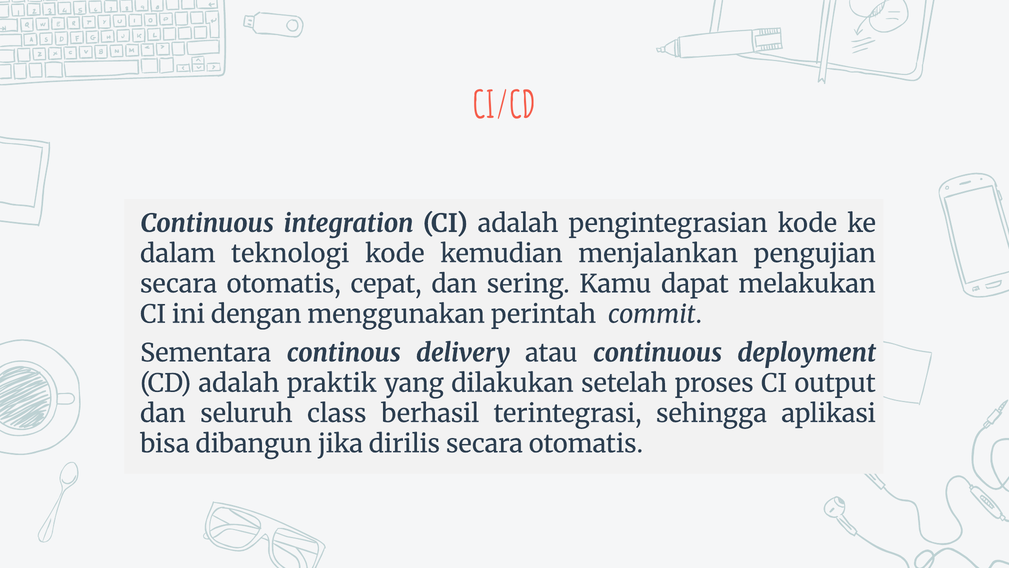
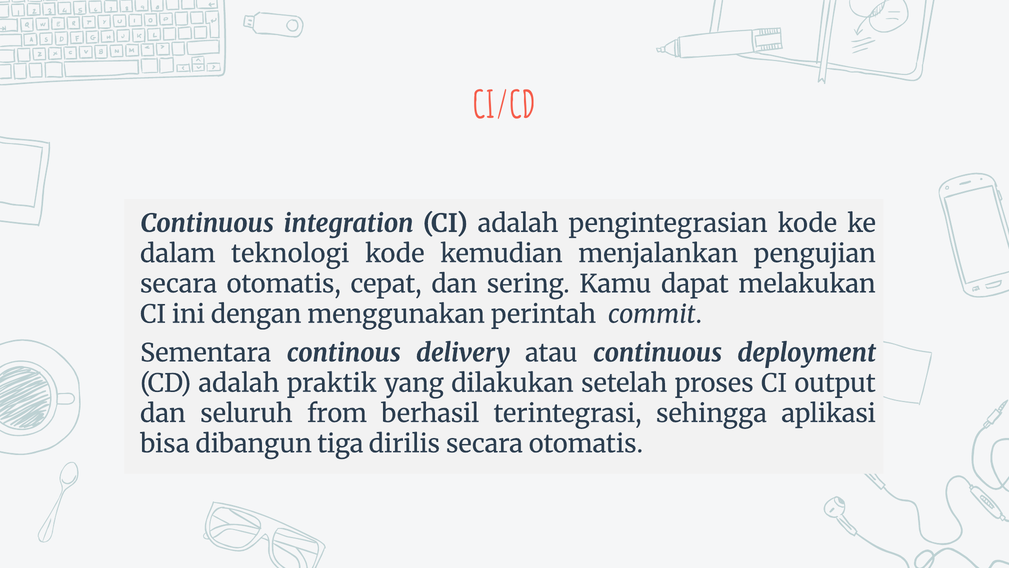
class: class -> from (337, 413)
jika: jika -> tiga (340, 444)
